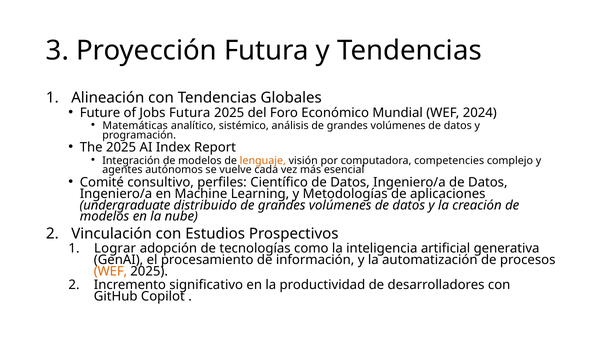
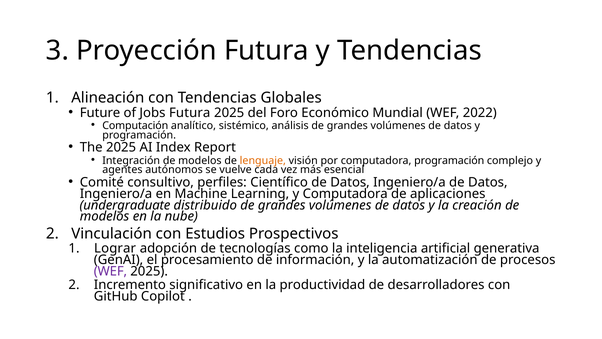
2024: 2024 -> 2022 (480, 113)
Matemáticas: Matemáticas -> Computación (135, 126)
computadora competencies: competencies -> programación (449, 160)
y Metodologías: Metodologías -> Computadora (345, 194)
WEF colour: orange -> purple (110, 271)
